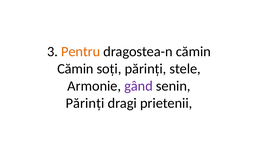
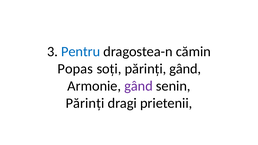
Pentru colour: orange -> blue (81, 52)
Cămin: Cămin -> Popas (75, 69)
părinți stele: stele -> gând (185, 69)
